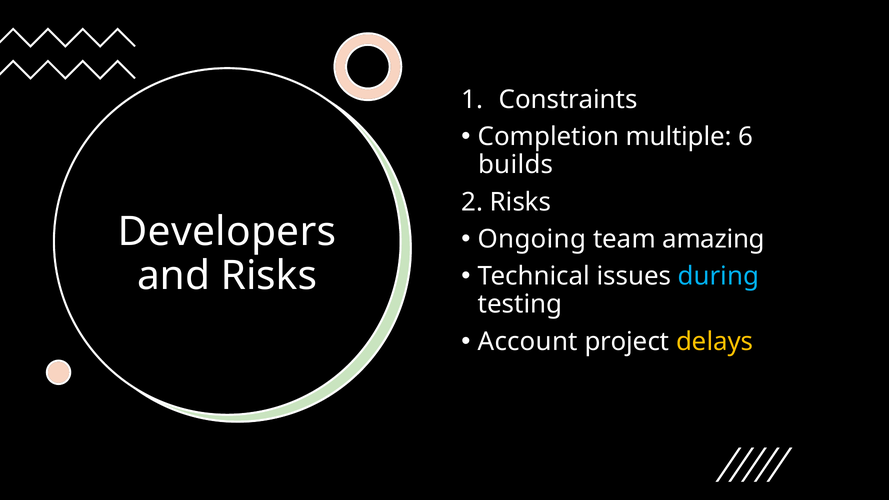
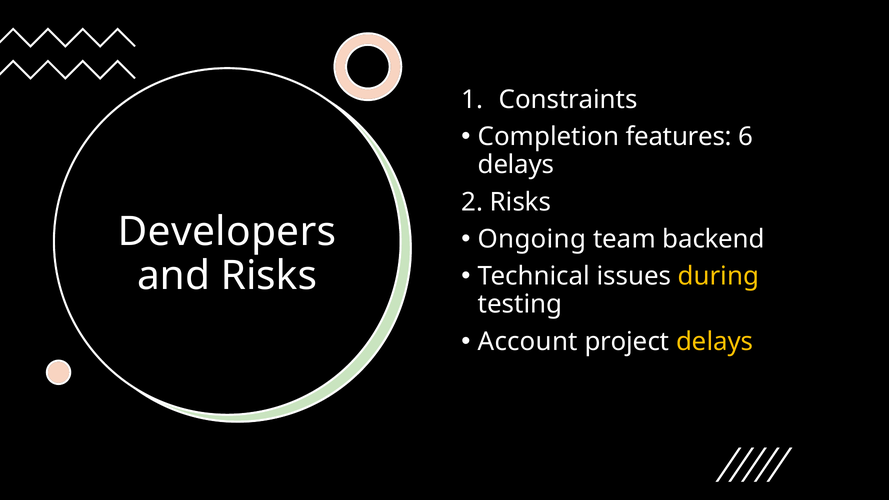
multiple: multiple -> features (679, 137)
builds: builds -> delays (516, 165)
amazing: amazing -> backend (714, 239)
during colour: light blue -> yellow (718, 276)
